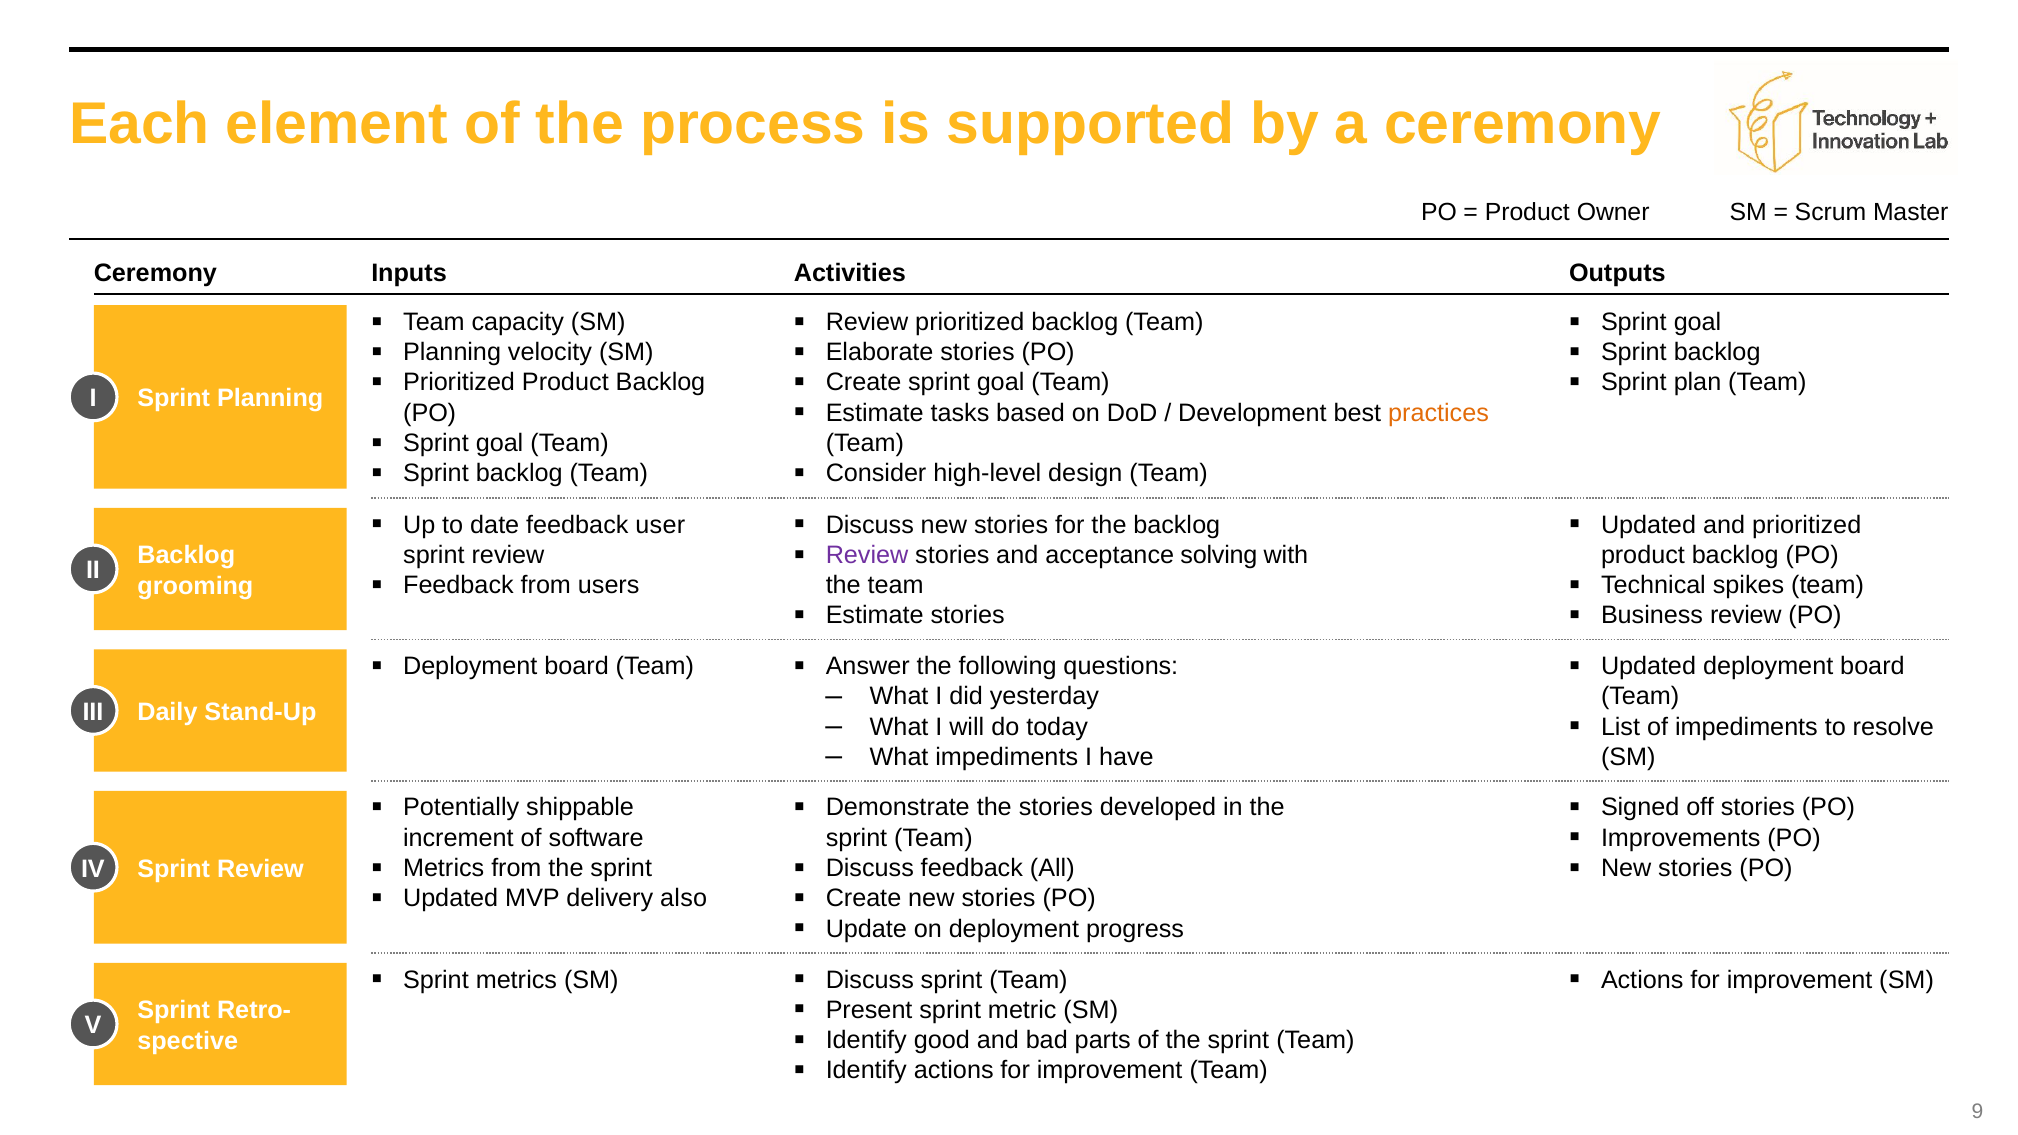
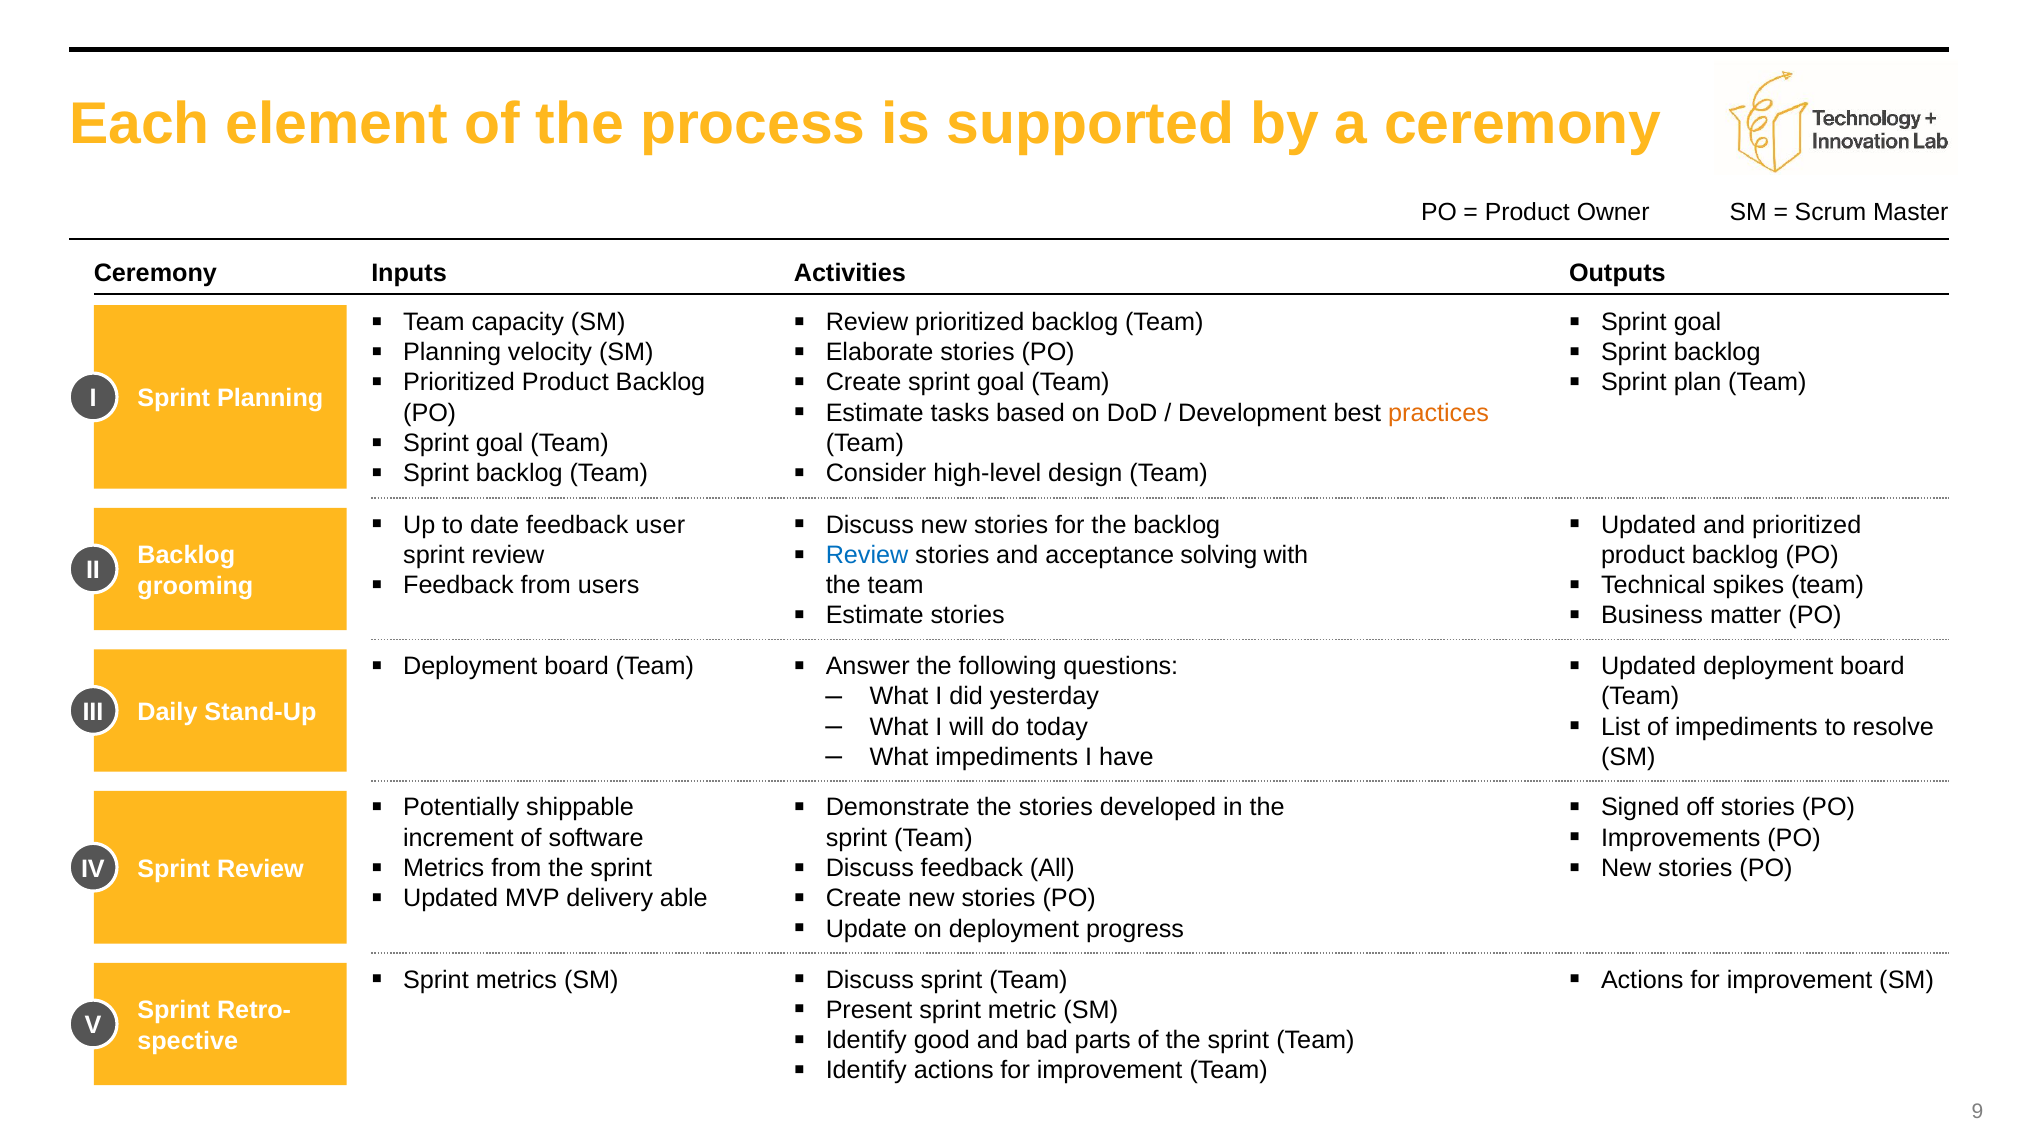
Review colour: purple -> blue (867, 555)
Business review: review -> matter (1746, 616)
also: also -> able (684, 899)
